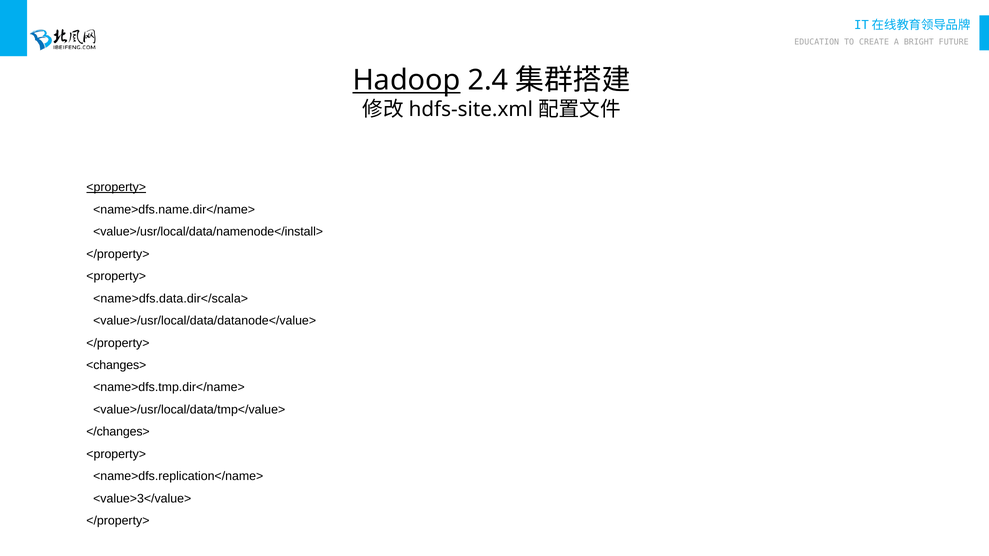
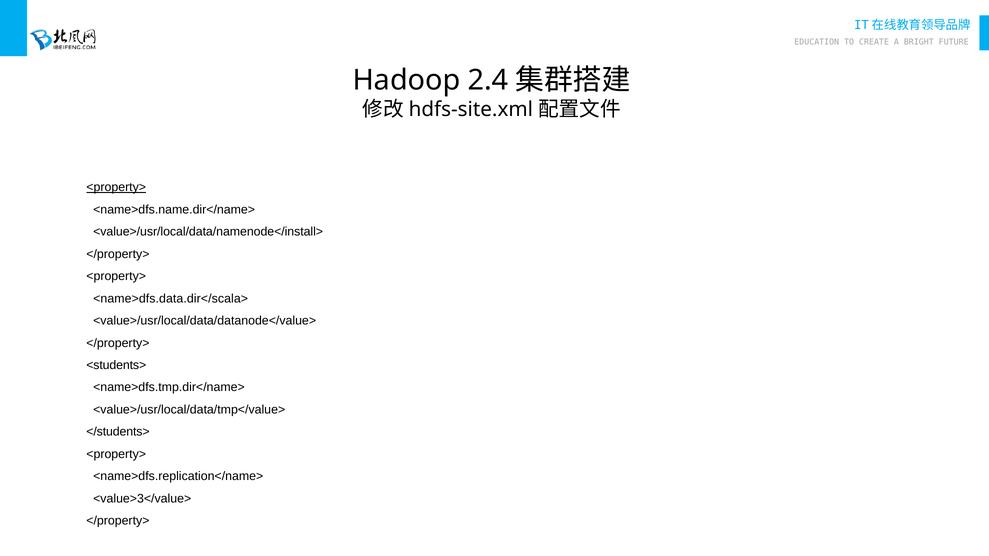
Hadoop underline: present -> none (406, 80)
<changes>: <changes> -> <students> (116, 366)
</changes>: </changes> -> </students> (118, 432)
